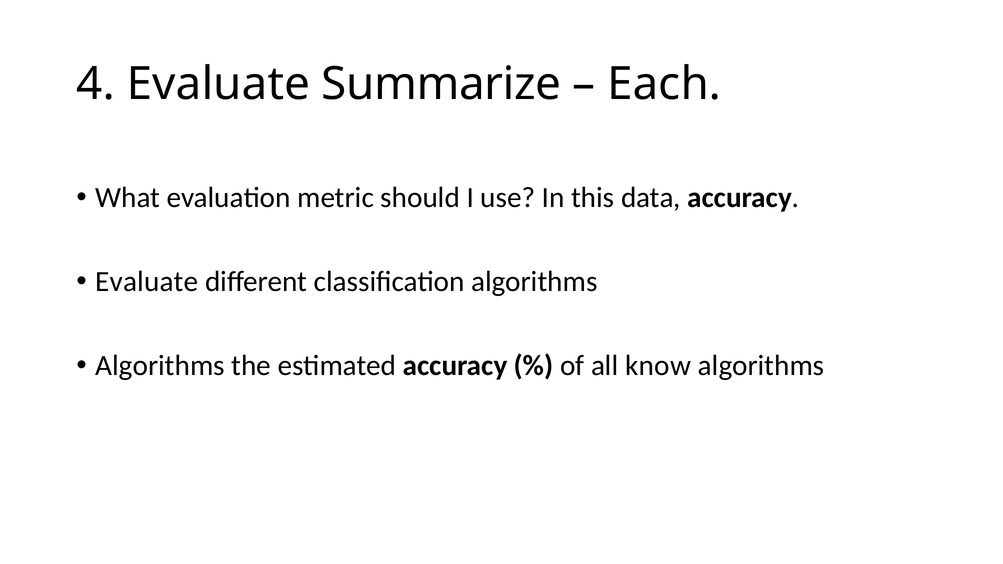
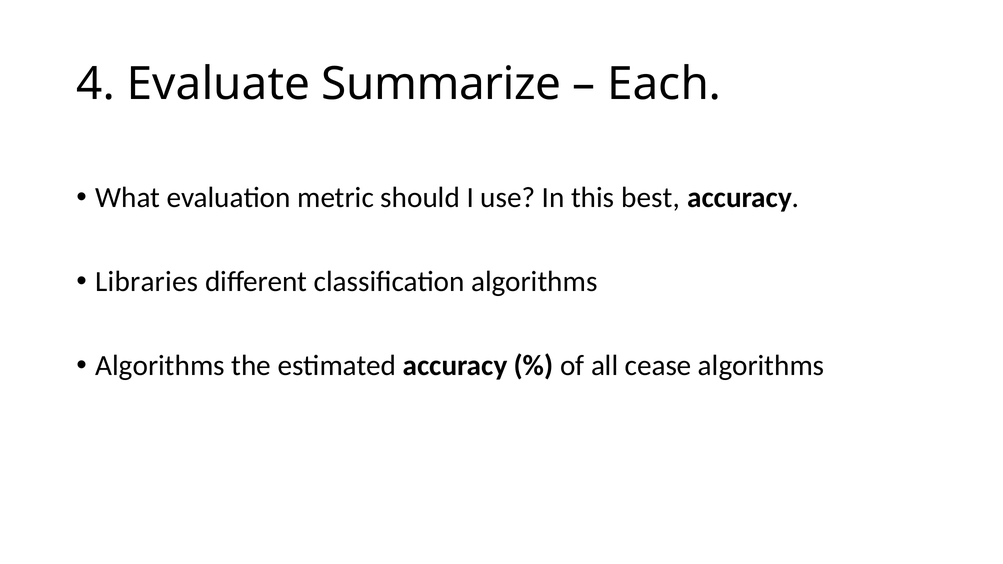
data: data -> best (651, 198)
Evaluate: Evaluate -> Libraries (147, 282)
know: know -> cease (658, 366)
